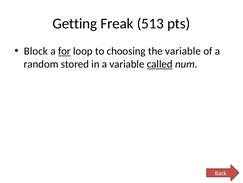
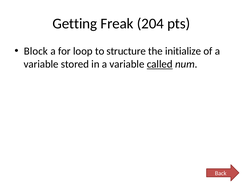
513: 513 -> 204 (150, 24)
for underline: present -> none (64, 51)
choosing: choosing -> structure (126, 51)
the variable: variable -> initialize (183, 51)
random: random -> variable (41, 64)
